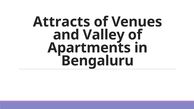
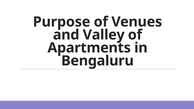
Attracts: Attracts -> Purpose (62, 22)
